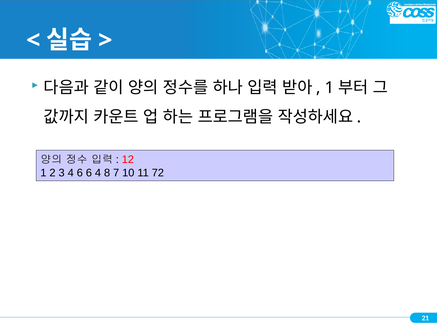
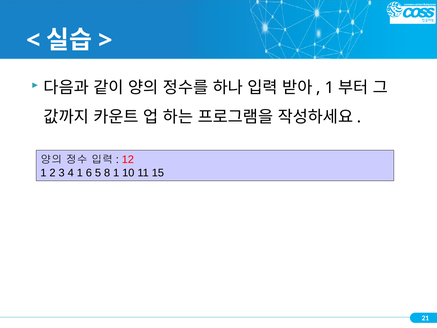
4 6: 6 -> 1 (80, 173)
6 4: 4 -> 5 (98, 173)
8 7: 7 -> 1 (116, 173)
72: 72 -> 15 (158, 173)
